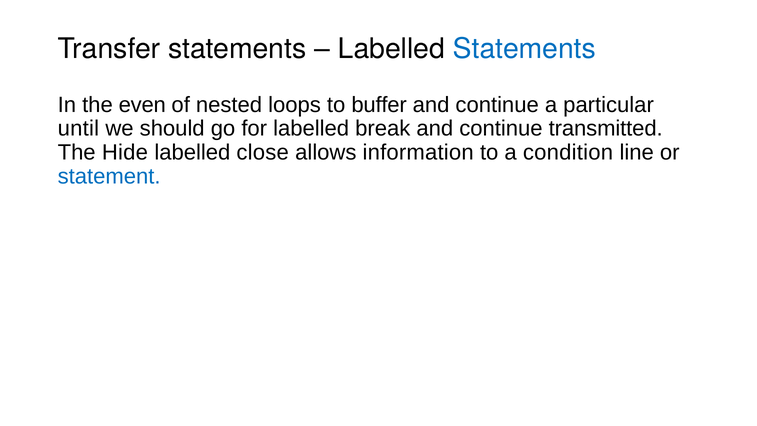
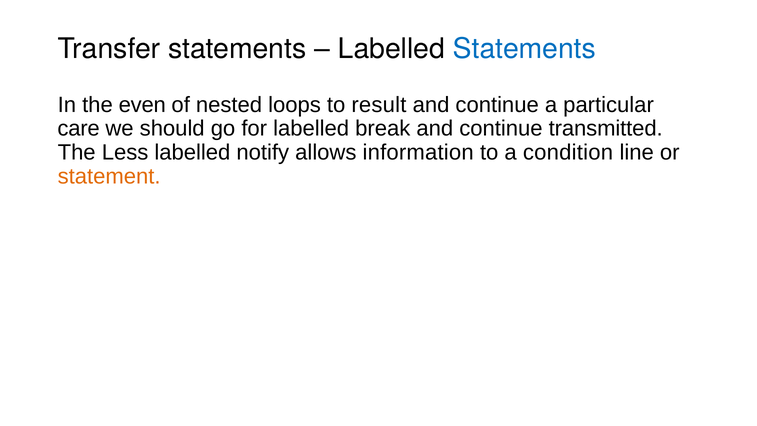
buffer: buffer -> result (379, 105)
until: until -> care (79, 129)
Hide: Hide -> Less (125, 152)
close: close -> notify (263, 152)
statement colour: blue -> orange (109, 176)
